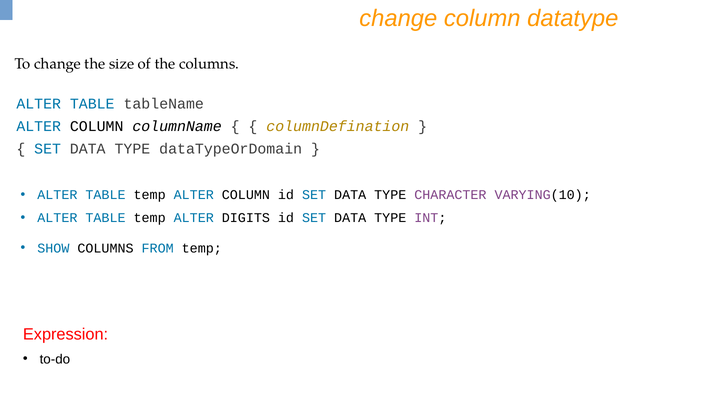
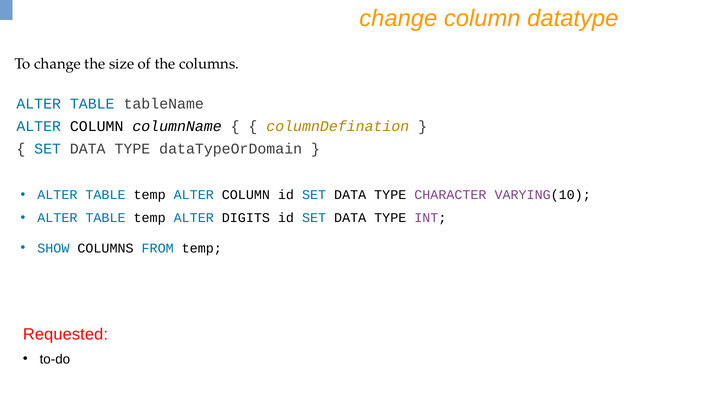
Expression: Expression -> Requested (65, 335)
